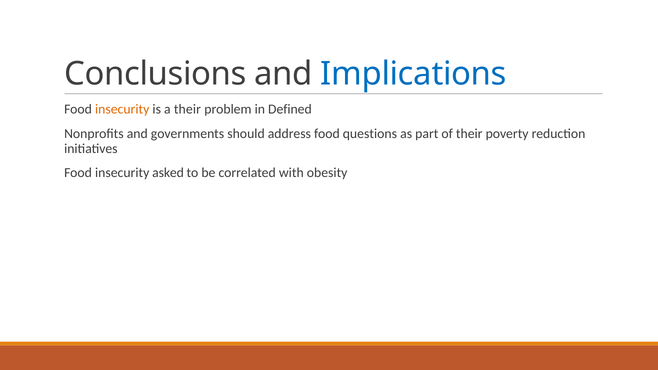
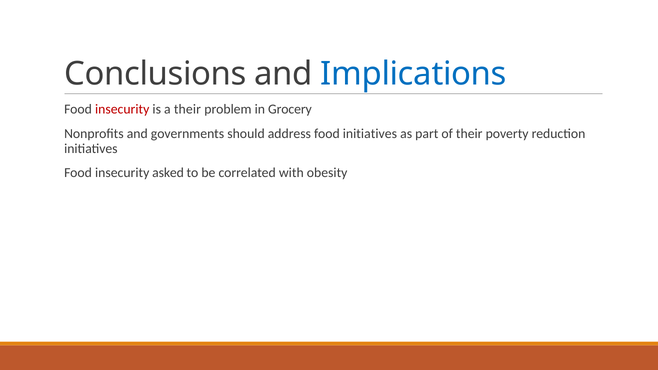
insecurity colour: orange -> red (122, 109)
Defined: Defined -> Grocery (290, 109)
food questions: questions -> initiatives (370, 134)
